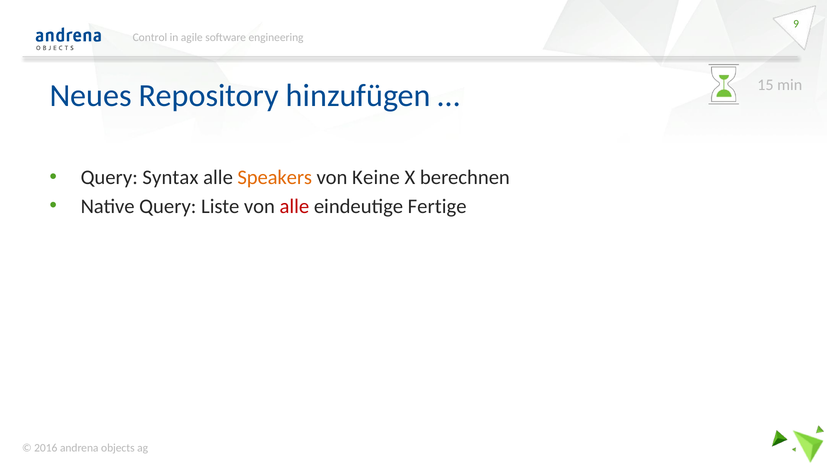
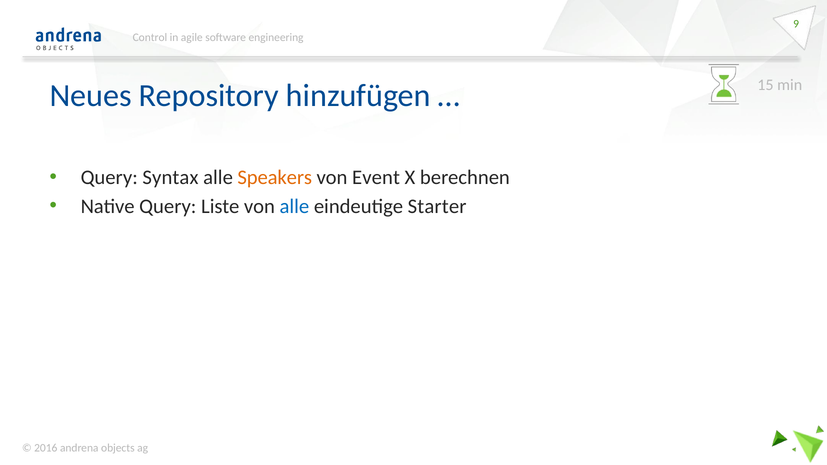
Keine: Keine -> Event (376, 177)
alle colour: red -> blue (294, 206)
Fertige: Fertige -> Starter (437, 206)
